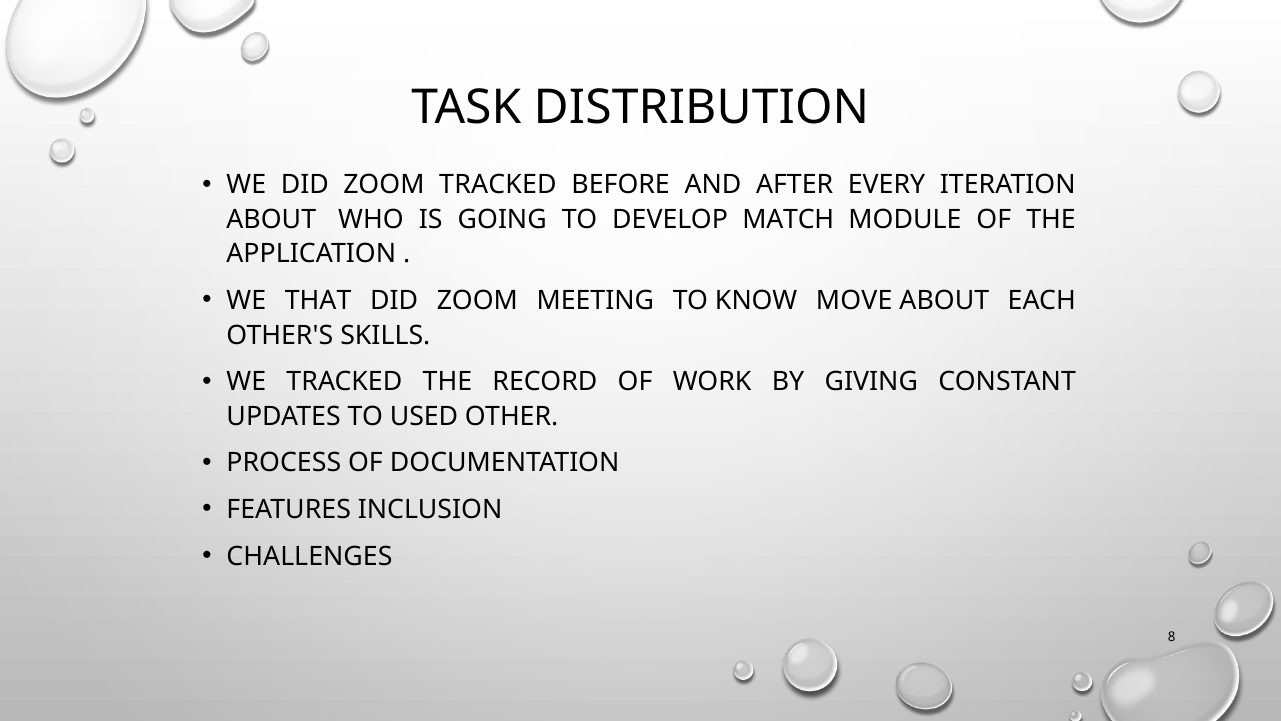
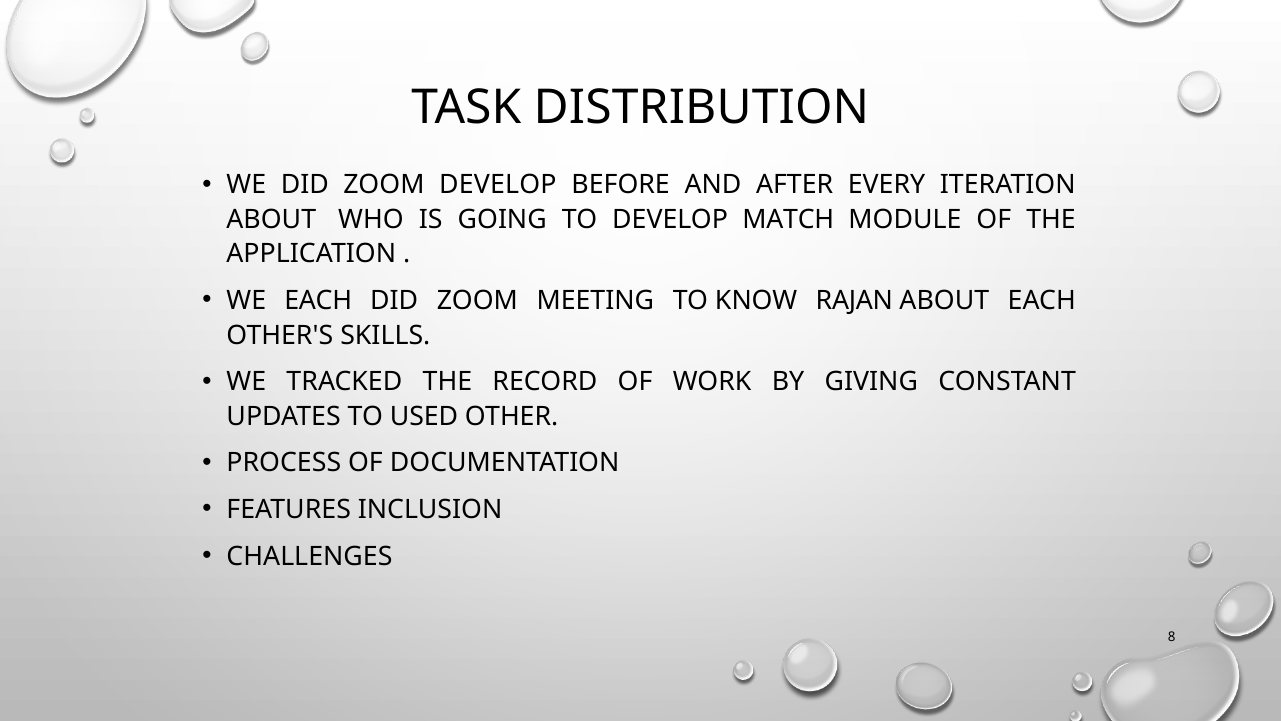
ZOOM TRACKED: TRACKED -> DEVELOP (498, 185)
WE THAT: THAT -> EACH (318, 301)
MOVE: MOVE -> RAJAN (854, 301)
